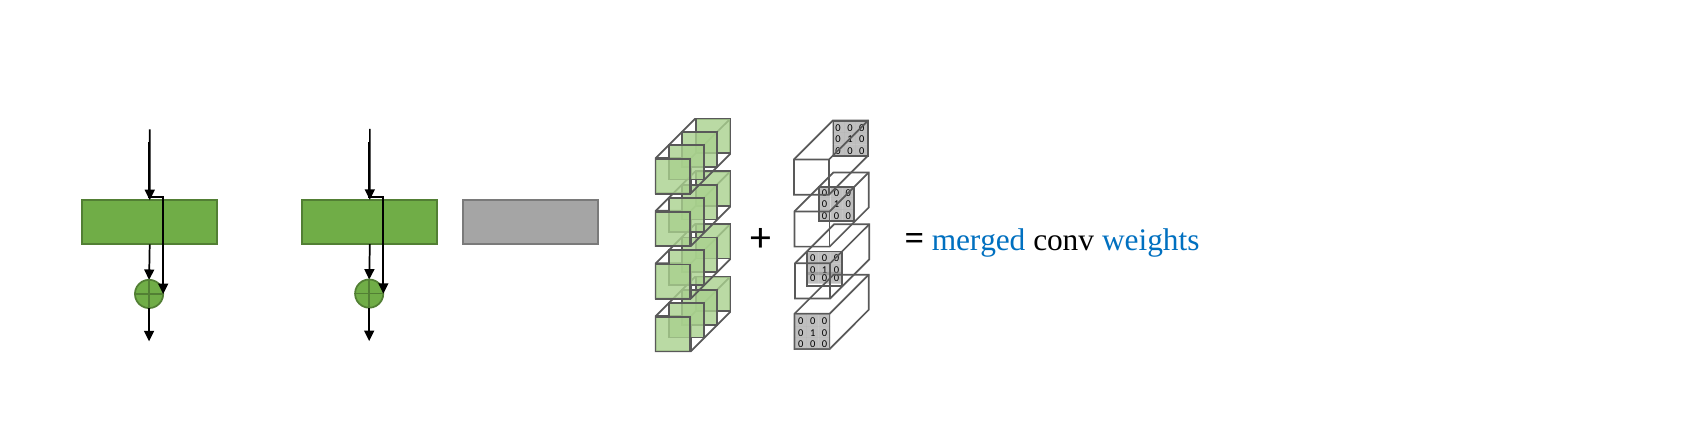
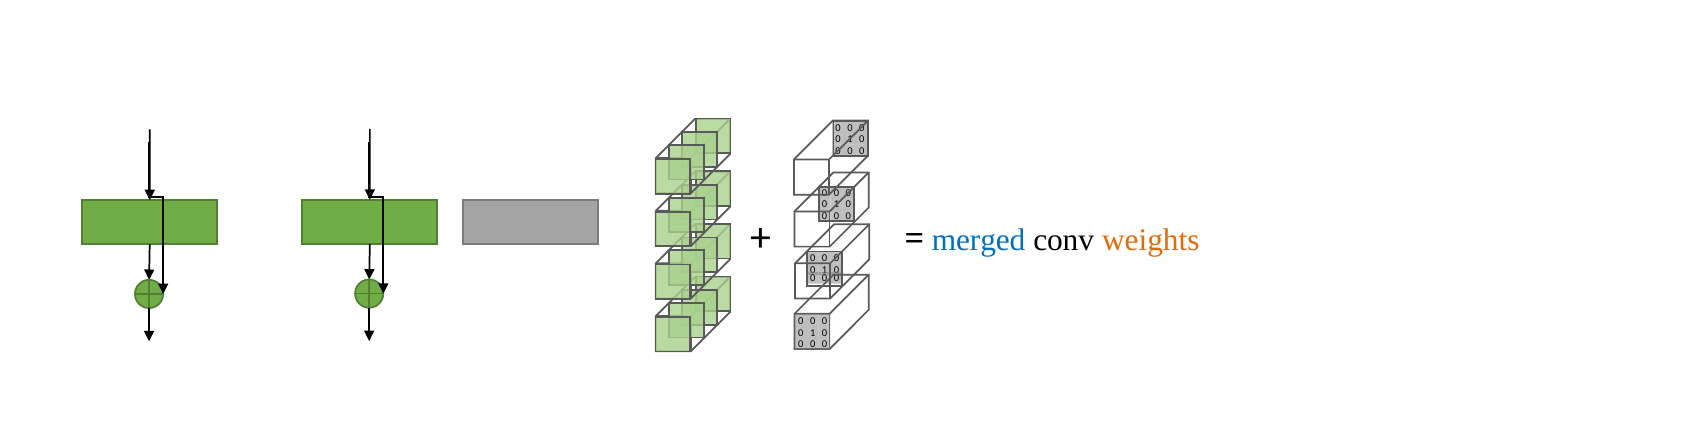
weights colour: blue -> orange (1151, 240)
